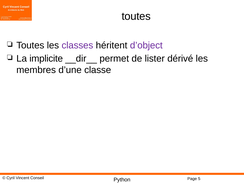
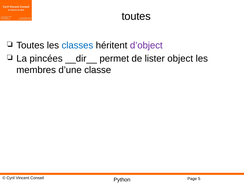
classes colour: purple -> blue (77, 45)
implicite: implicite -> pincées (46, 59)
dérivé: dérivé -> object (180, 59)
